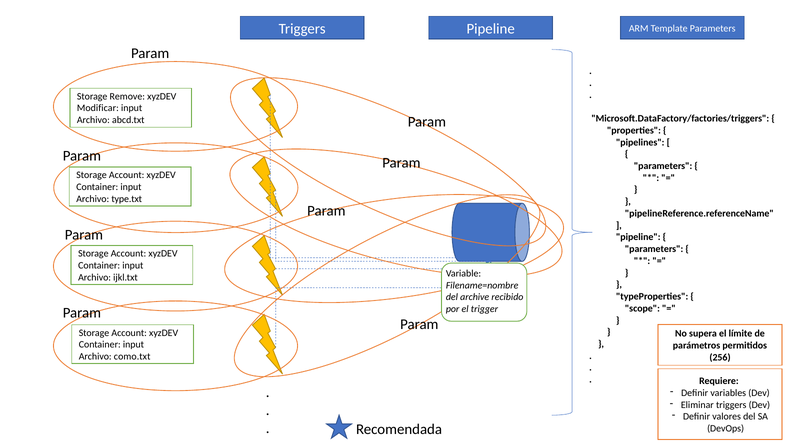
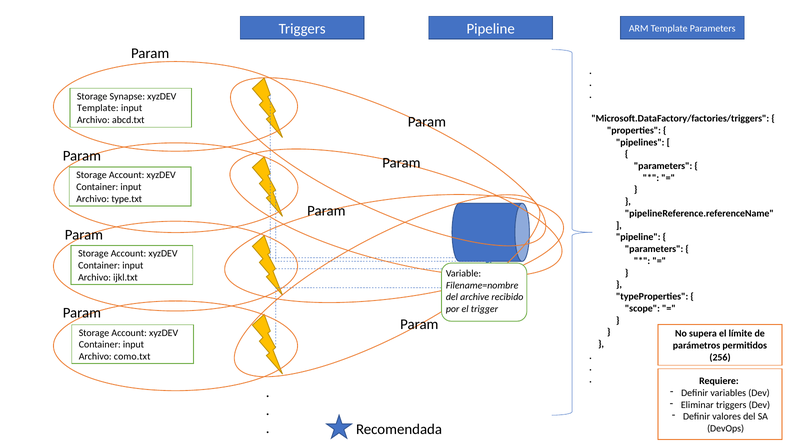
Remove: Remove -> Synapse (127, 96)
Modificar: Modificar -> Template (98, 108)
